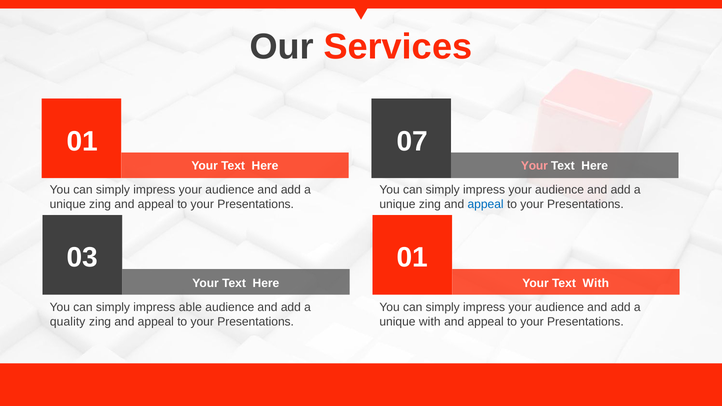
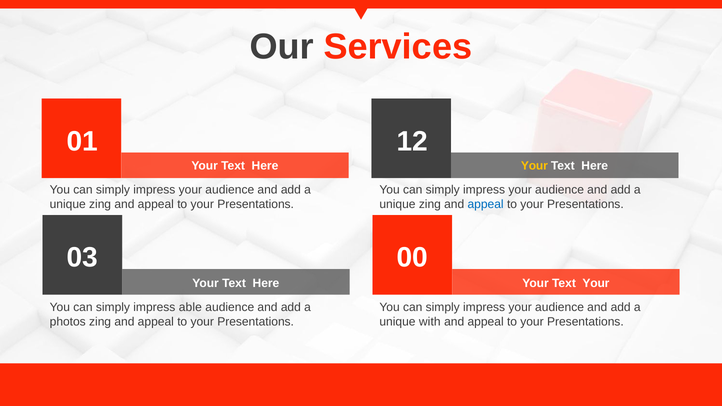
07: 07 -> 12 (412, 141)
Your colour: pink -> yellow (534, 166)
03 01: 01 -> 00 (412, 258)
Text With: With -> Your (596, 284)
quality: quality -> photos (68, 322)
